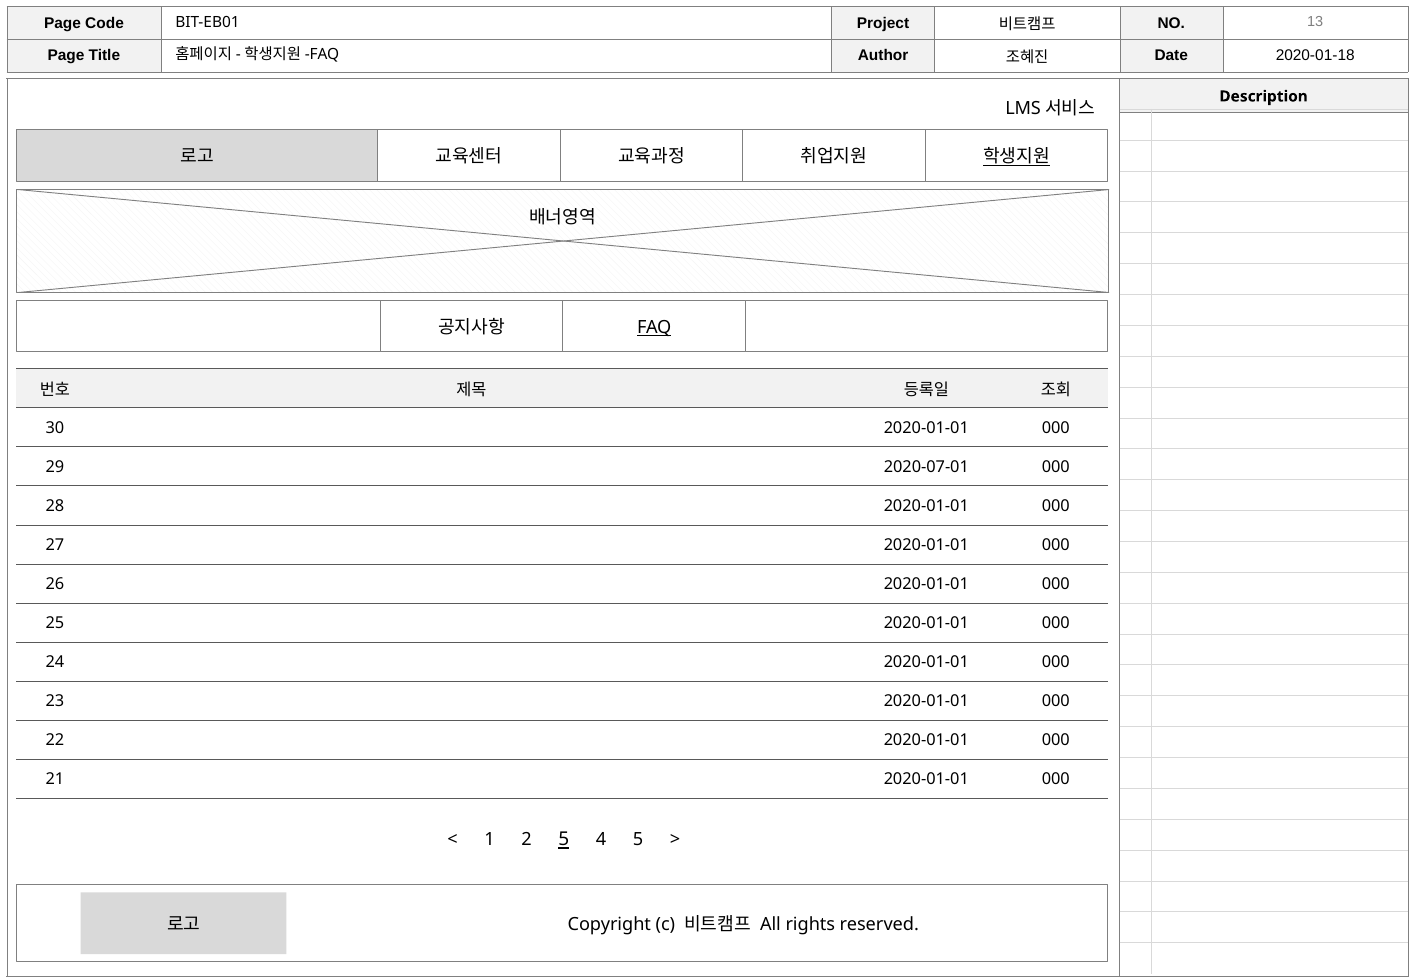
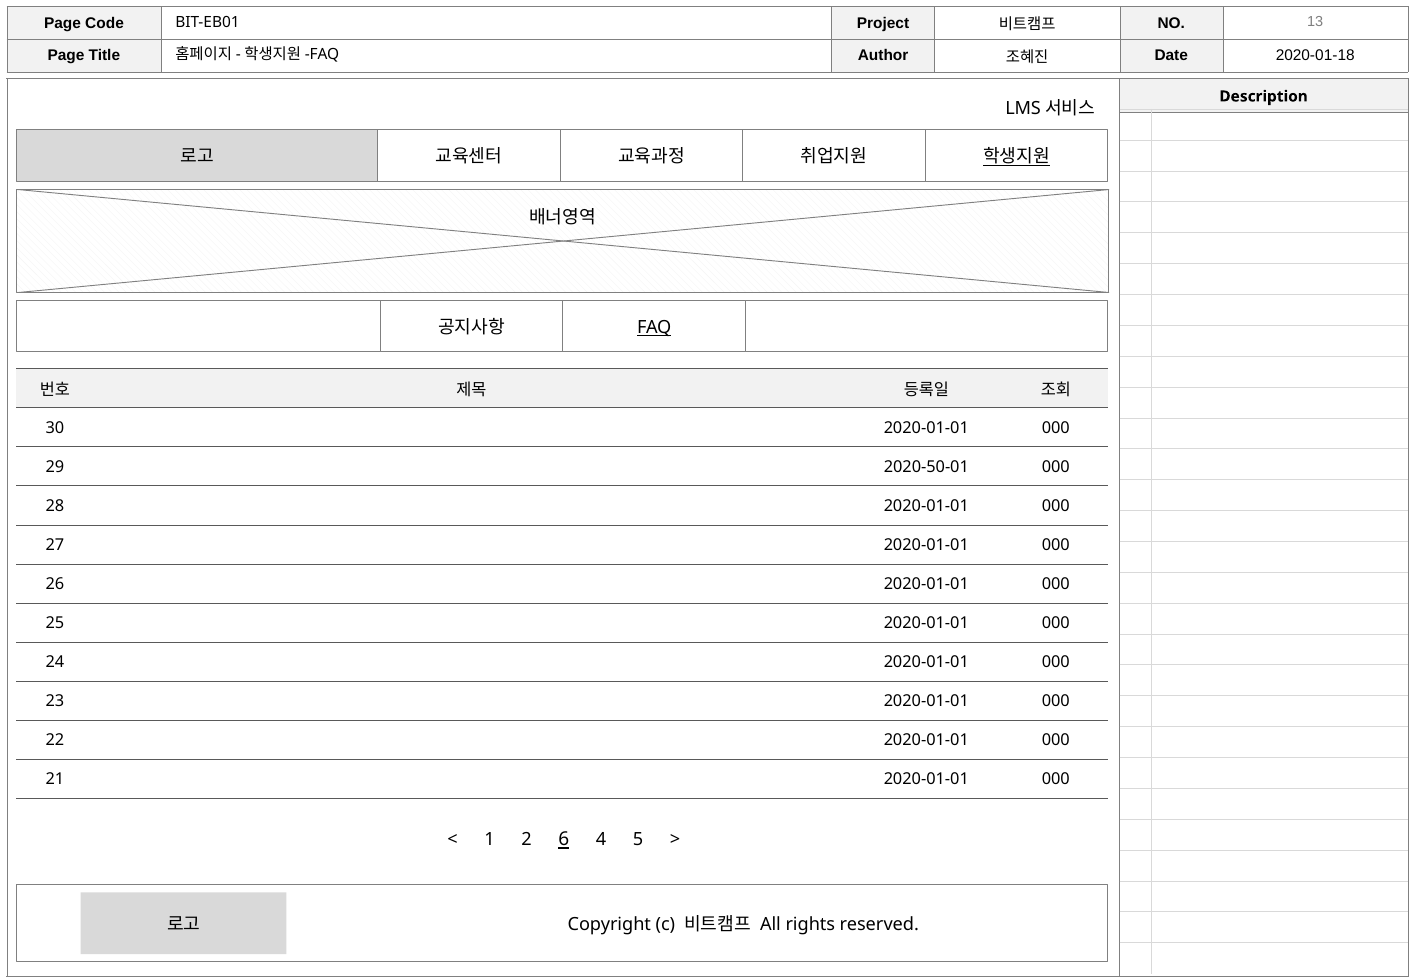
2020-07-01: 2020-07-01 -> 2020-50-01 (926, 467)
2 5: 5 -> 6 (564, 839)
